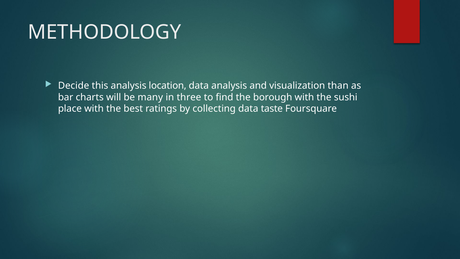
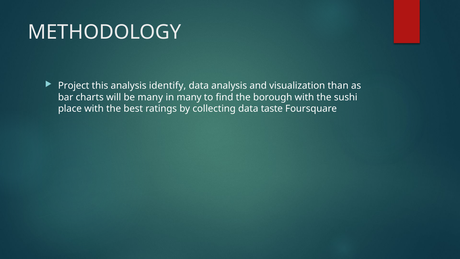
Decide: Decide -> Project (74, 86)
location: location -> identify (168, 86)
in three: three -> many (189, 97)
